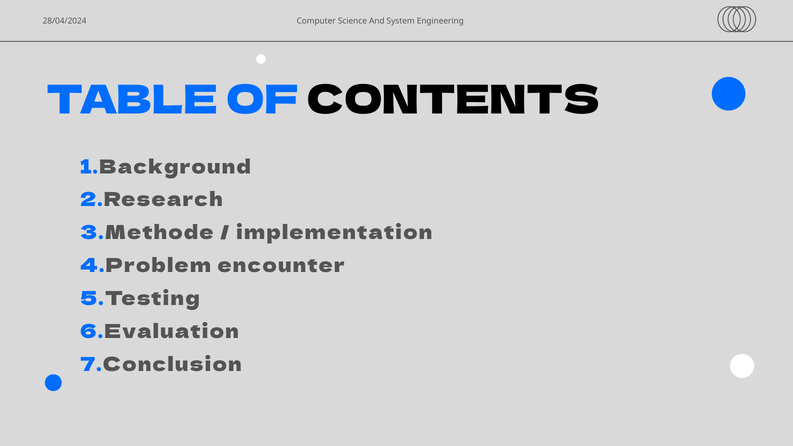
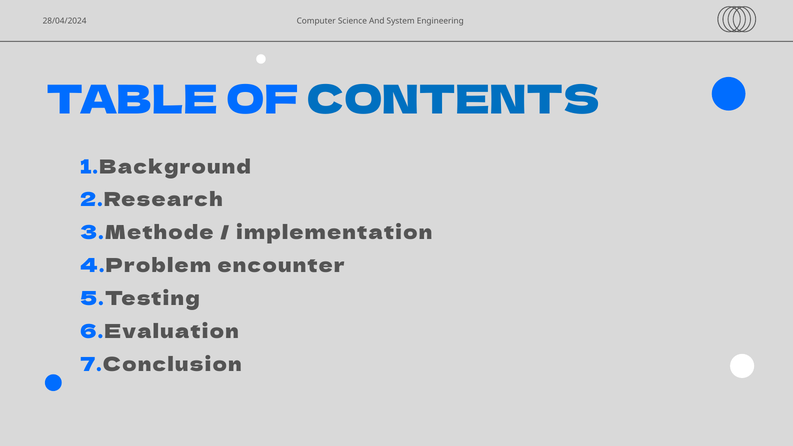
CONTENTS colour: black -> blue (453, 101)
